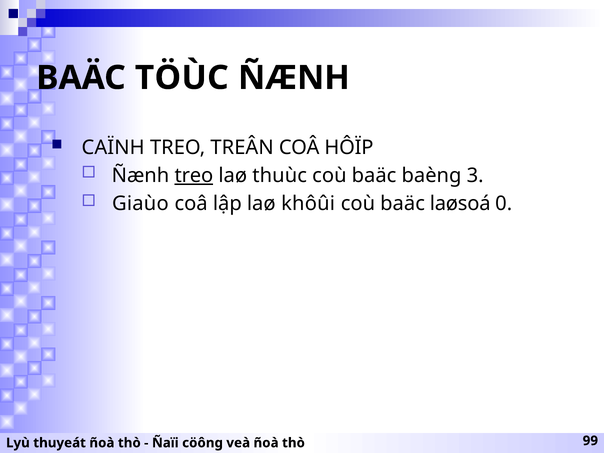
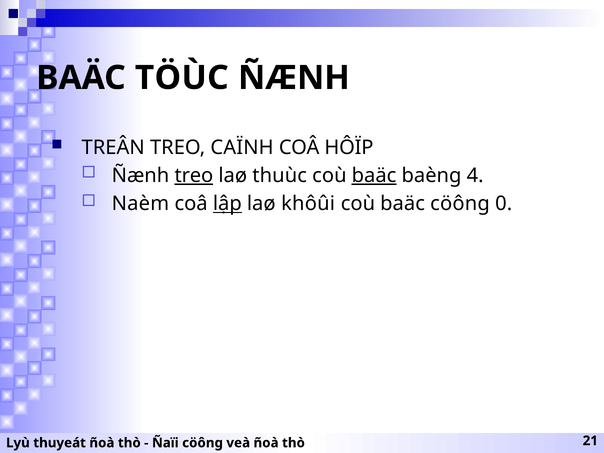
CAÏNH: CAÏNH -> TREÂN (113, 147)
TREÂN: TREÂN -> CAÏNH (242, 147)
baäc underline: none -> present (374, 176)
3: 3 -> 4 (475, 176)
Giaùo: Giaùo -> Naèm (140, 204)
lập underline: none -> present (227, 204)
baäc laøsoá: laøsoá -> cöông (460, 204)
99: 99 -> 21 (590, 441)
